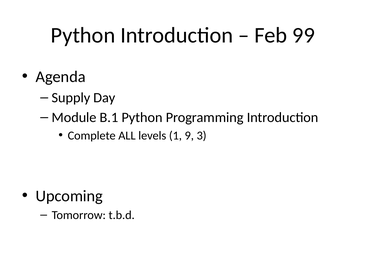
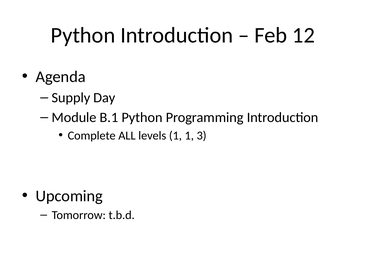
99: 99 -> 12 (304, 35)
1 9: 9 -> 1 (189, 136)
